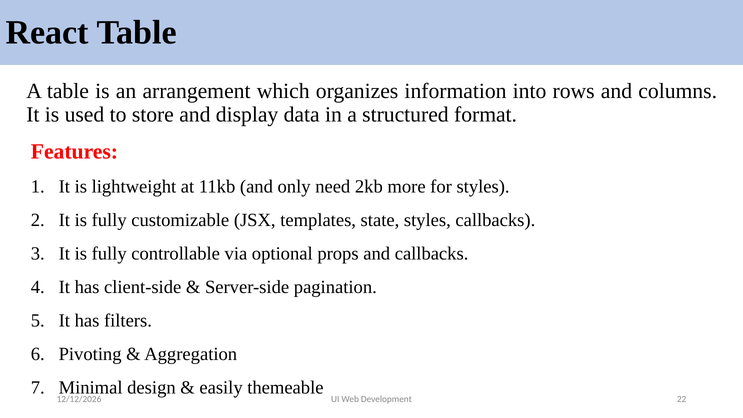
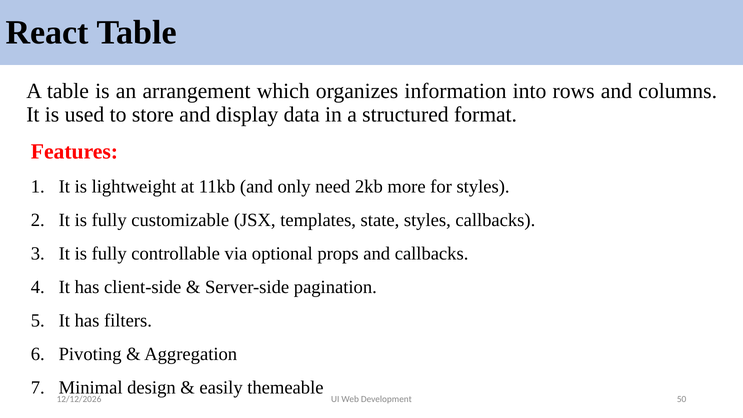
22: 22 -> 50 (682, 399)
